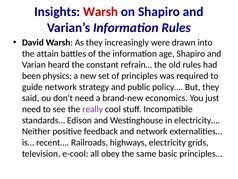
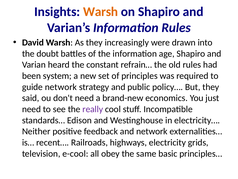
Warsh colour: red -> orange (101, 12)
attain: attain -> doubt (48, 53)
physics: physics -> system (57, 76)
